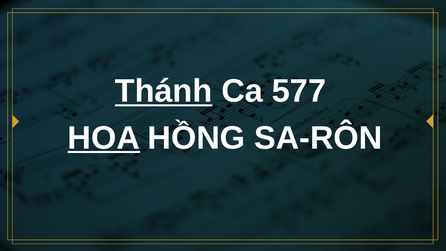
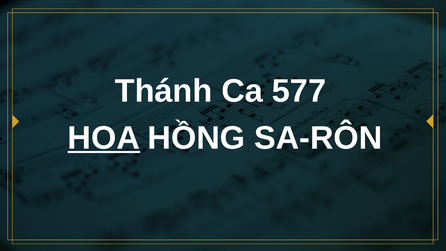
Thánh underline: present -> none (164, 91)
